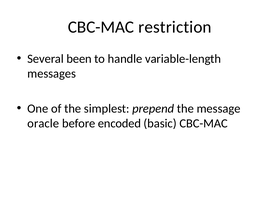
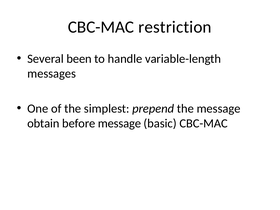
oracle: oracle -> obtain (43, 123)
before encoded: encoded -> message (119, 123)
